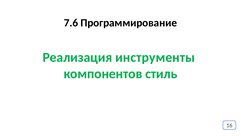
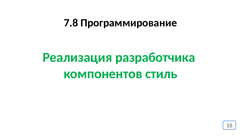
7.6: 7.6 -> 7.8 (71, 23)
инструменты: инструменты -> разработчика (155, 57)
